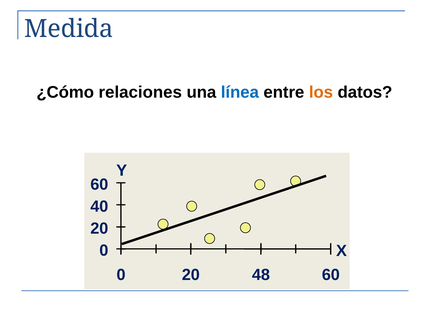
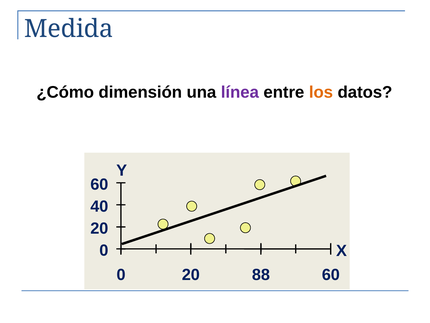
relaciones: relaciones -> dimensión (140, 92)
línea colour: blue -> purple (240, 92)
48: 48 -> 88 (261, 274)
